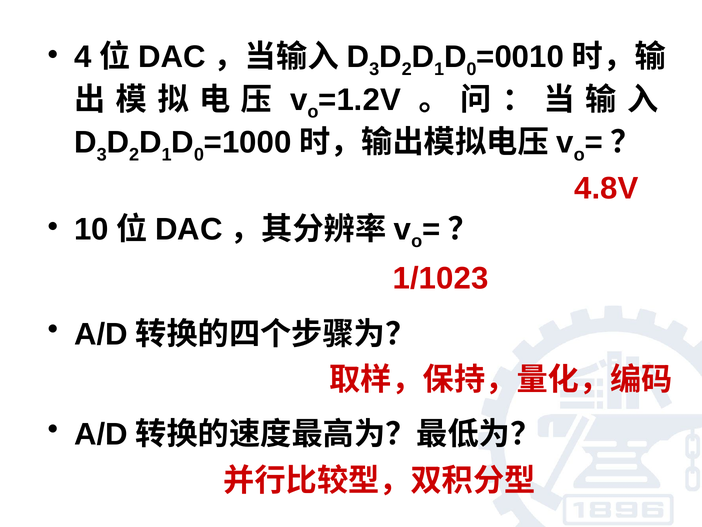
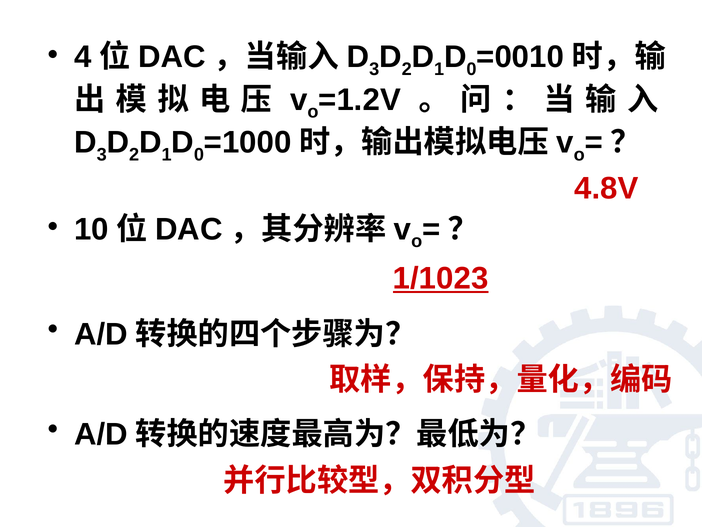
1/1023 underline: none -> present (441, 278)
